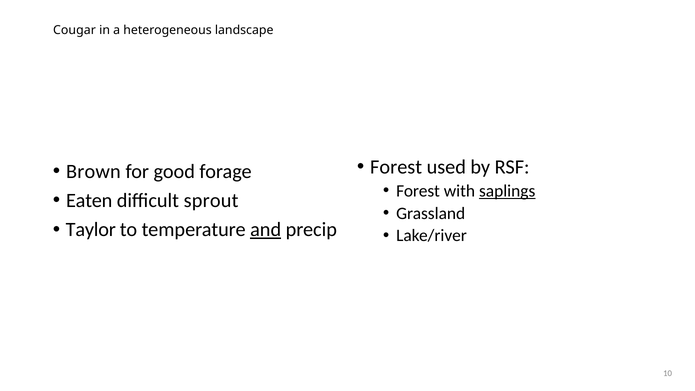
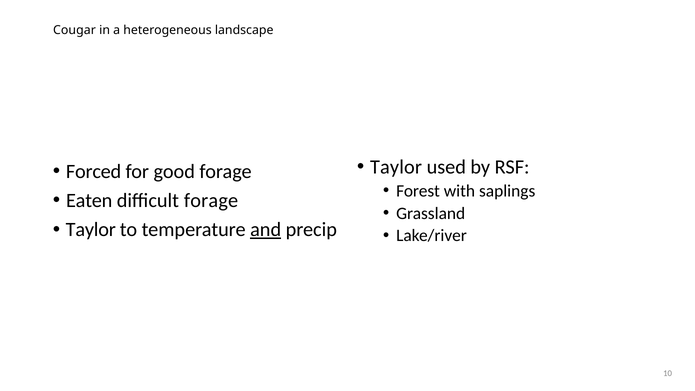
Forest: Forest -> Taylor (396, 167)
Brown: Brown -> Forced (94, 171)
saplings underline: present -> none (507, 191)
difficult sprout: sprout -> forage (211, 200)
